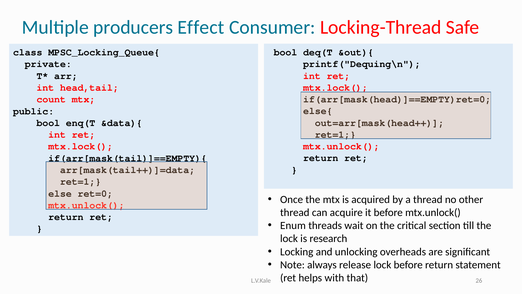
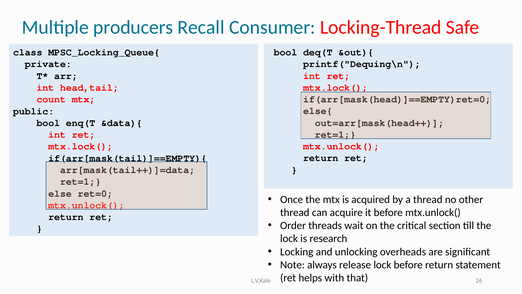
Effect: Effect -> Recall (201, 27)
Enum: Enum -> Order (293, 225)
